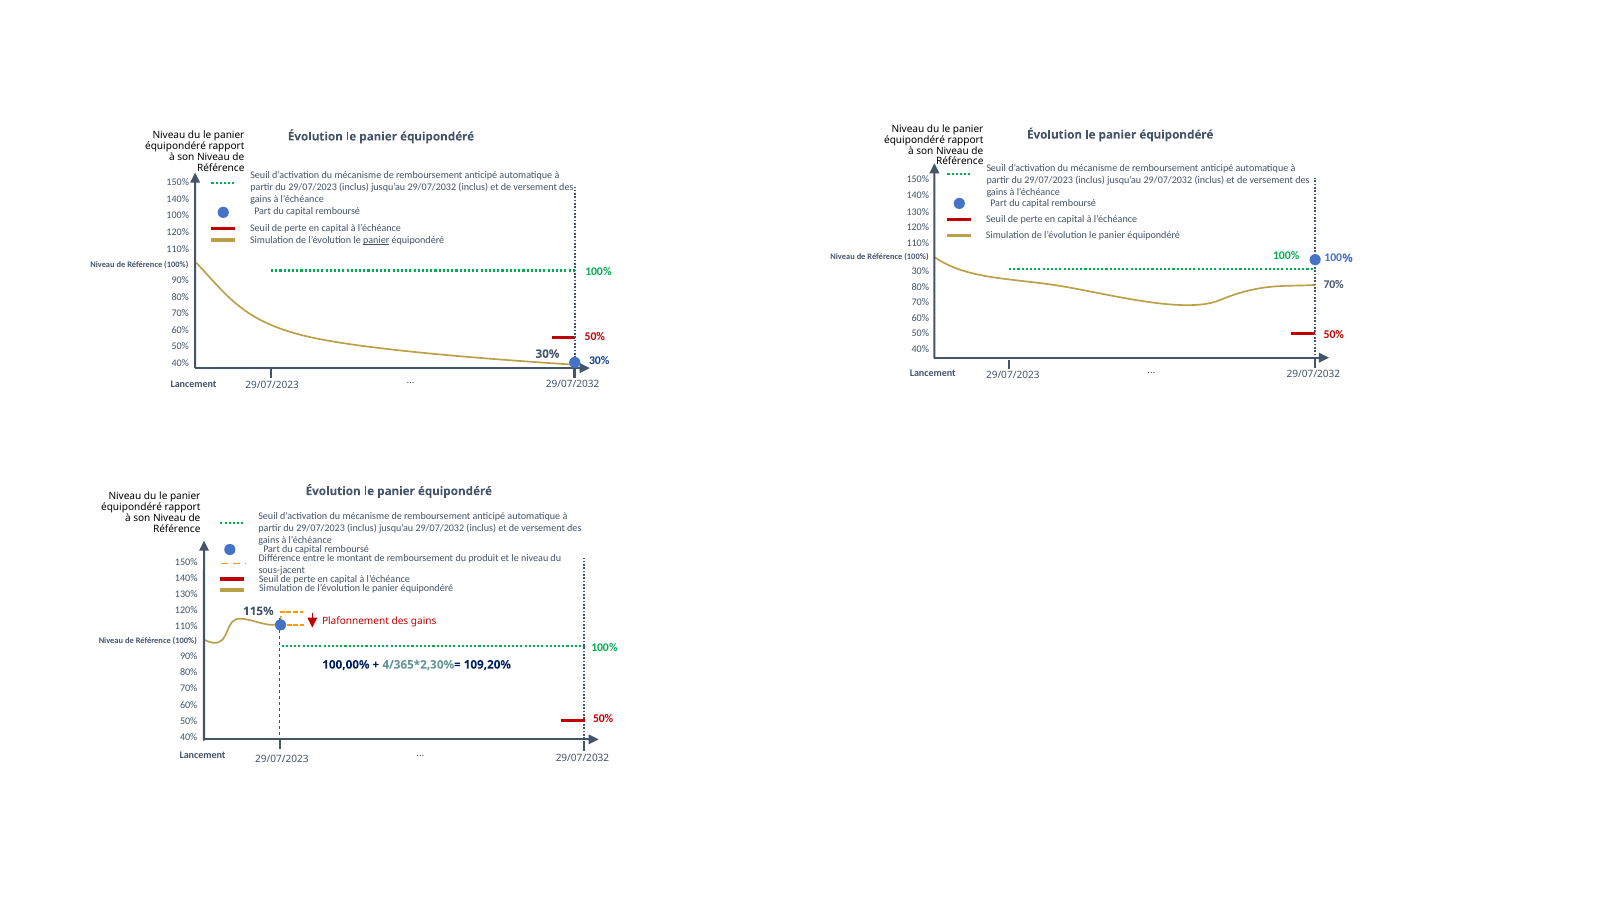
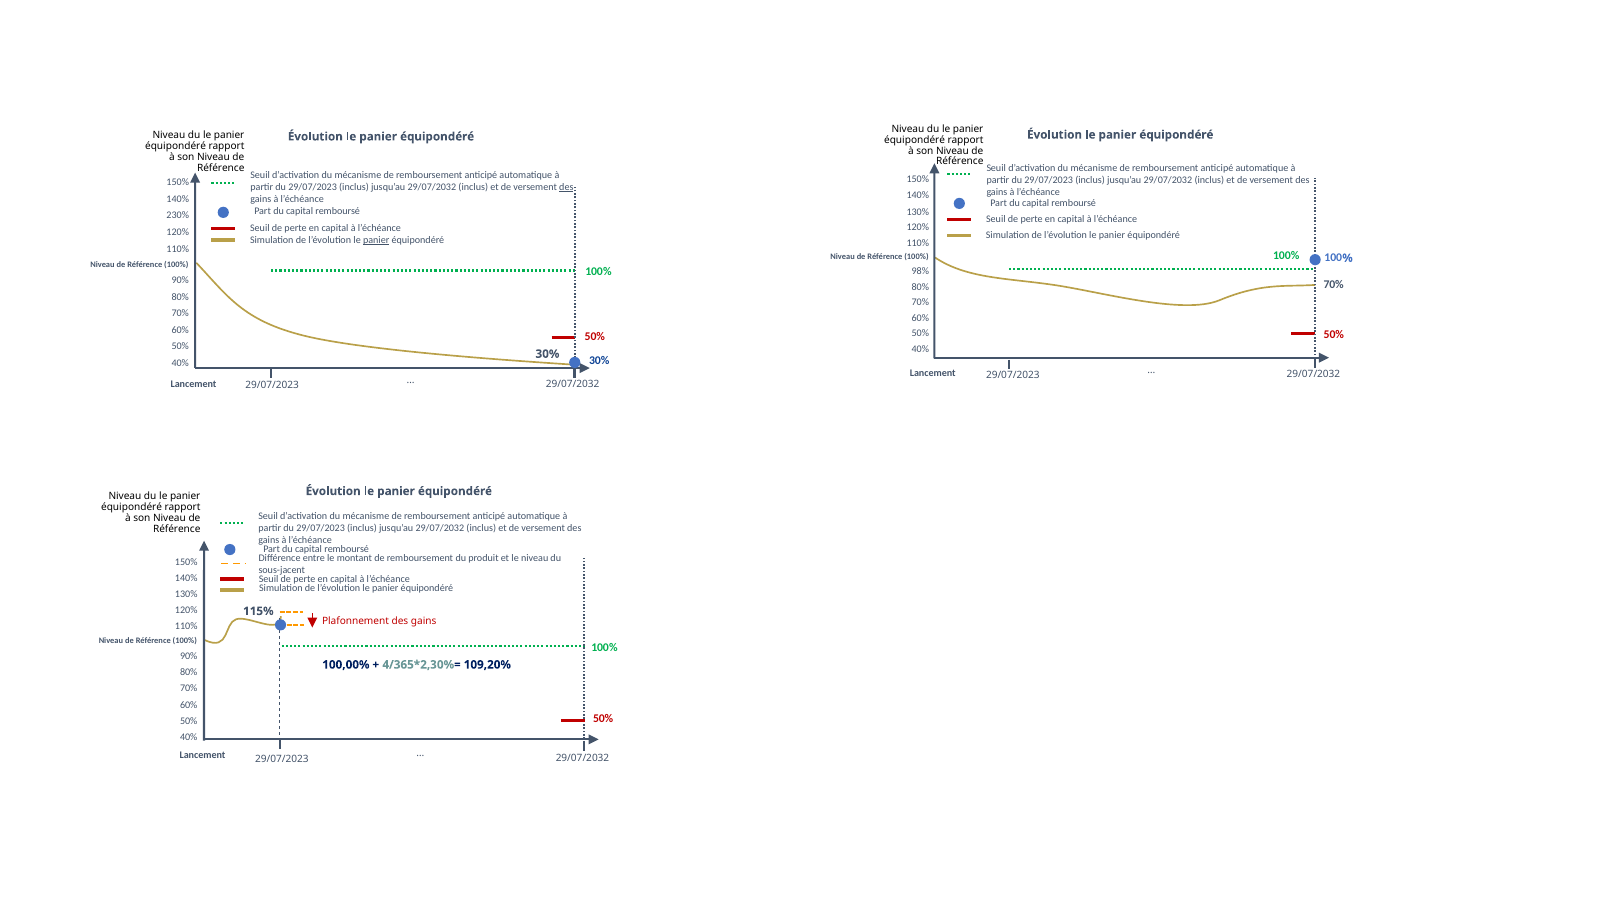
des underline: none -> present (566, 187)
100%: 100% -> 230% (178, 216)
30%: 30% -> 98% (920, 272)
